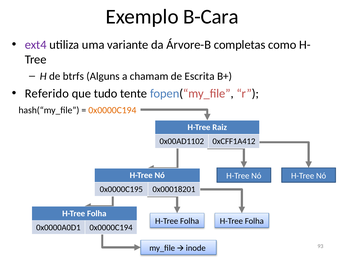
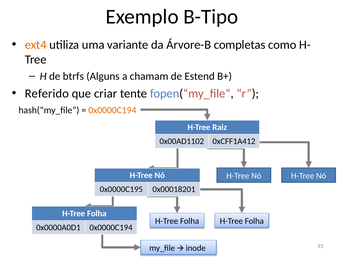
B-Cara: B-Cara -> B-Tipo (211, 17)
ext4 colour: purple -> orange (36, 45)
Escrita: Escrita -> Estend (200, 76)
tudo: tudo -> criar (106, 93)
